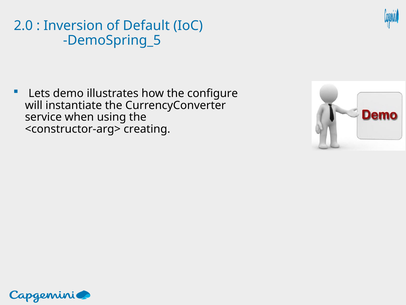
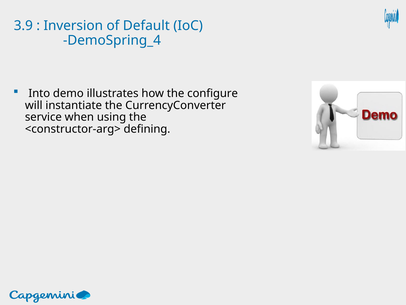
2.0: 2.0 -> 3.9 (23, 26)
DemoSpring_5: DemoSpring_5 -> DemoSpring_4 (112, 40)
Lets: Lets -> Into (39, 93)
creating: creating -> defining (147, 129)
